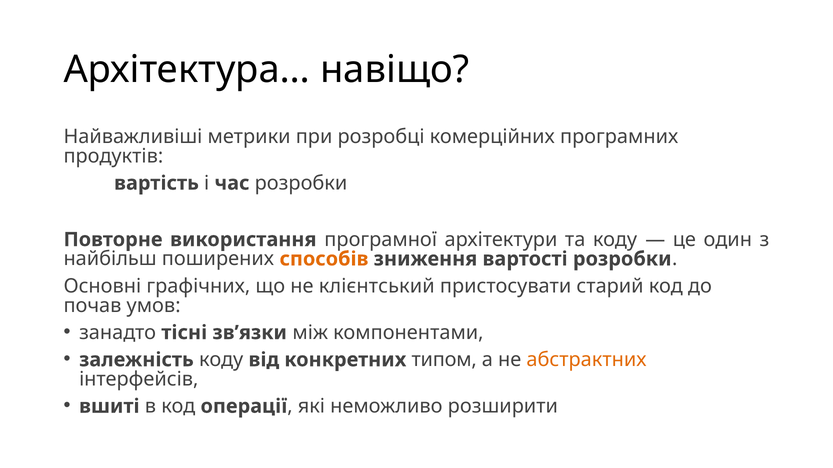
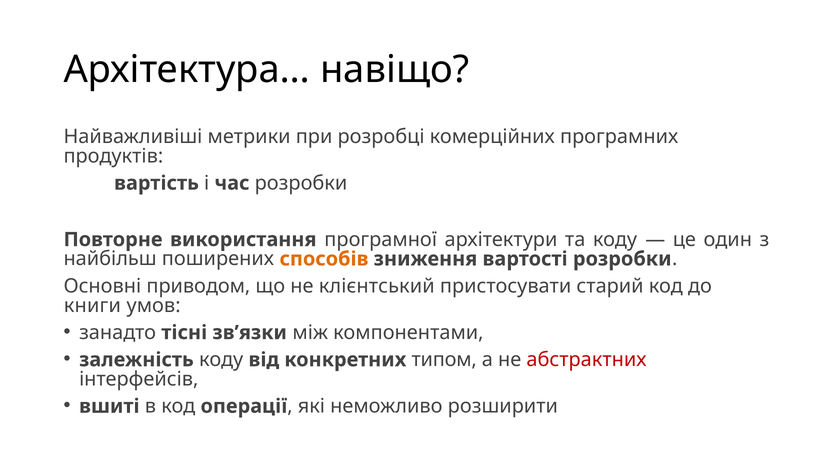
графічних: графічних -> приводом (198, 286)
почав: почав -> книги (92, 306)
абстрактних colour: orange -> red (586, 360)
